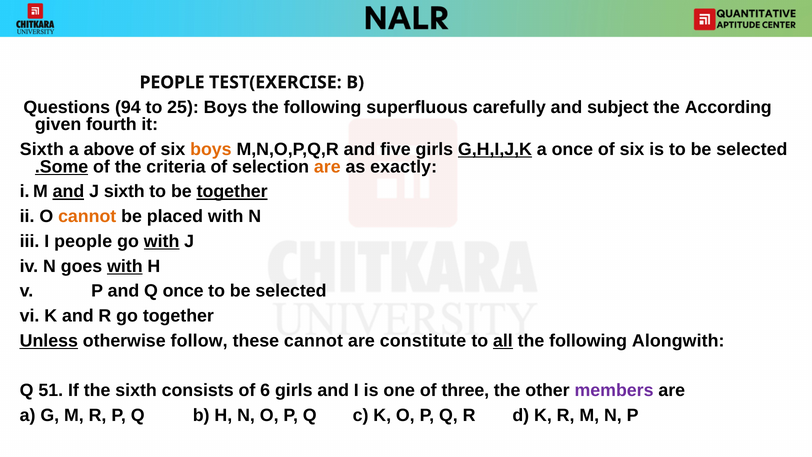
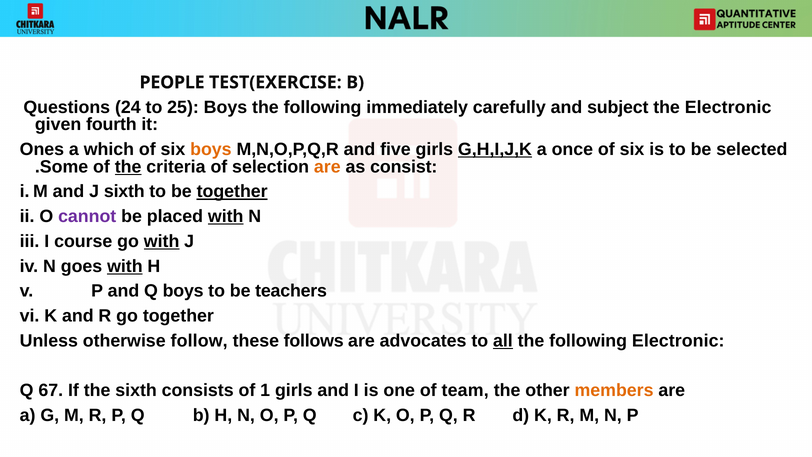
94: 94 -> 24 (128, 107)
superfluous: superfluous -> immediately (417, 107)
the According: According -> Electronic (728, 107)
Sixth: Sixth -> Ones (42, 149)
above: above -> which (109, 149)
.Some underline: present -> none (62, 167)
the underline: none -> present (128, 167)
exactly: exactly -> consist (404, 167)
and underline: present -> none (68, 192)
cannot colour: orange -> purple (87, 216)
with underline: none -> present (226, 216)
I people: people -> course (83, 241)
Q once: once -> boys (183, 291)
selected: selected -> teachers (291, 291)
Unless underline: present -> none (49, 341)
these cannot: cannot -> follows (314, 341)
constitute: constitute -> advocates (423, 341)
following Alongwith: Alongwith -> Electronic (678, 341)
51: 51 -> 67 (51, 390)
6: 6 -> 1 (265, 390)
three: three -> team (465, 390)
members colour: purple -> orange (614, 390)
